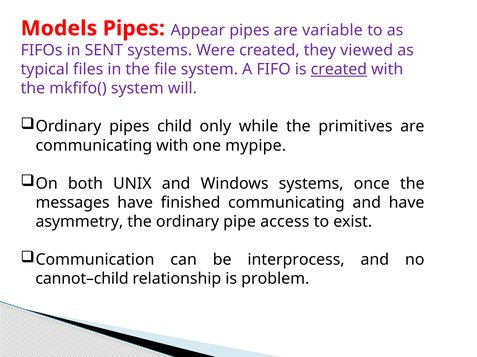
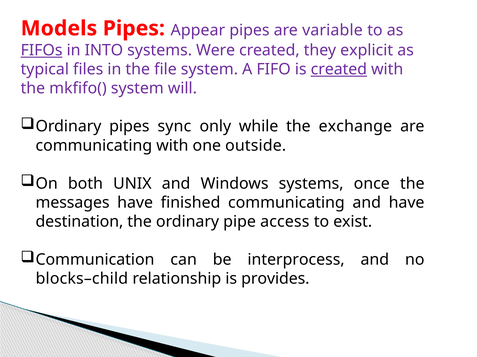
FIFOs underline: none -> present (42, 50)
SENT: SENT -> INTO (104, 50)
viewed: viewed -> explicit (367, 50)
child: child -> sync (174, 127)
primitives: primitives -> exchange (355, 127)
mypipe: mypipe -> outside (256, 146)
asymmetry: asymmetry -> destination (79, 222)
cannot–child: cannot–child -> blocks–child (82, 279)
problem: problem -> provides (275, 279)
